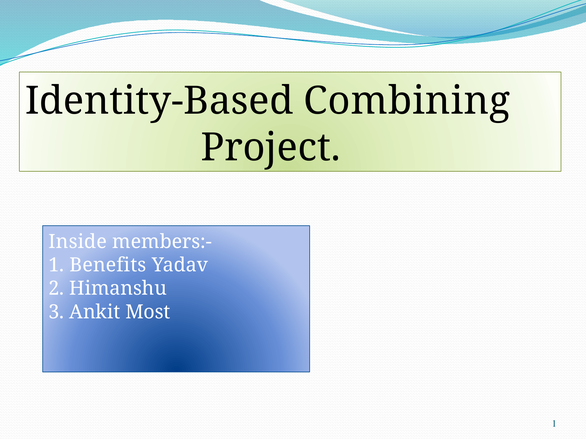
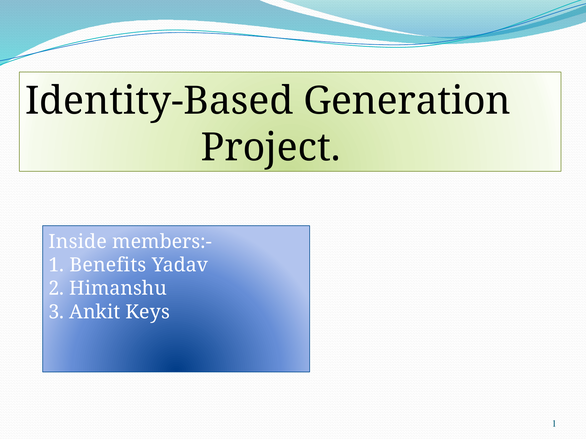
Combining: Combining -> Generation (407, 101)
Most: Most -> Keys (148, 312)
